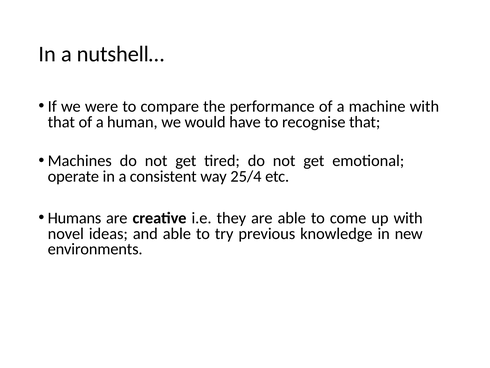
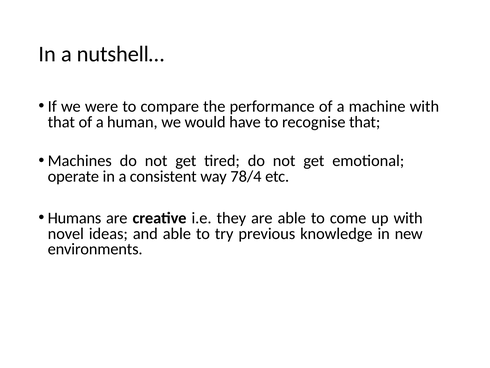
25/4: 25/4 -> 78/4 (246, 176)
